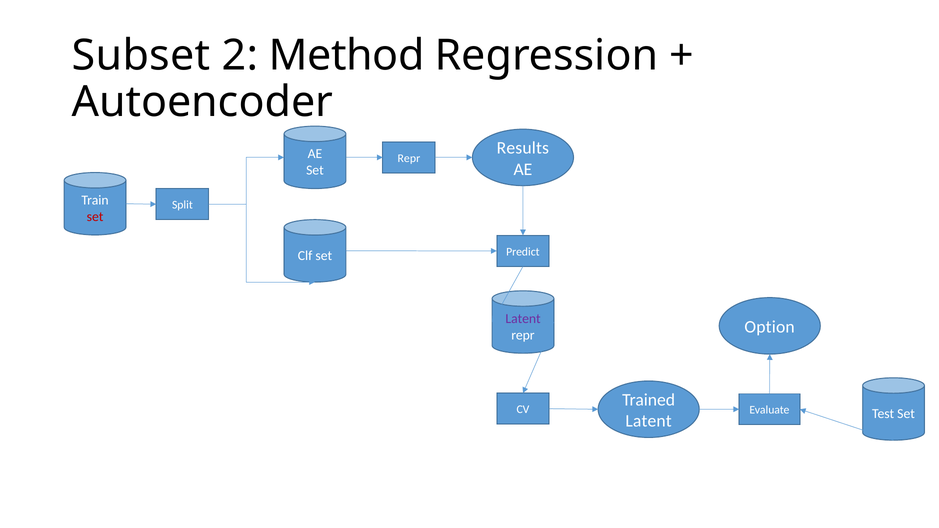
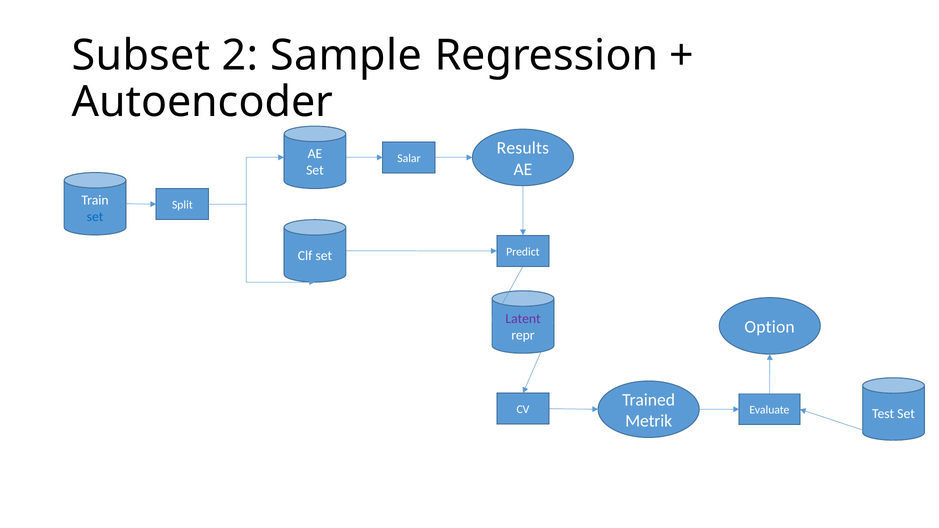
Method: Method -> Sample (346, 56)
Repr: Repr -> Salar (409, 158)
set colour: red -> blue (95, 217)
Latent: Latent -> Metrik (649, 421)
